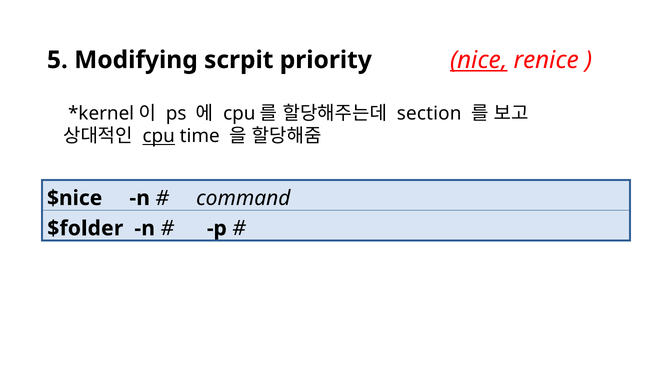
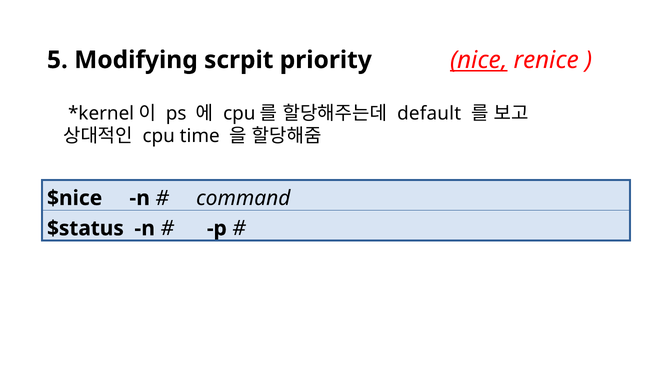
section: section -> default (429, 114)
cpu underline: present -> none (159, 136)
$folder: $folder -> $status (85, 228)
